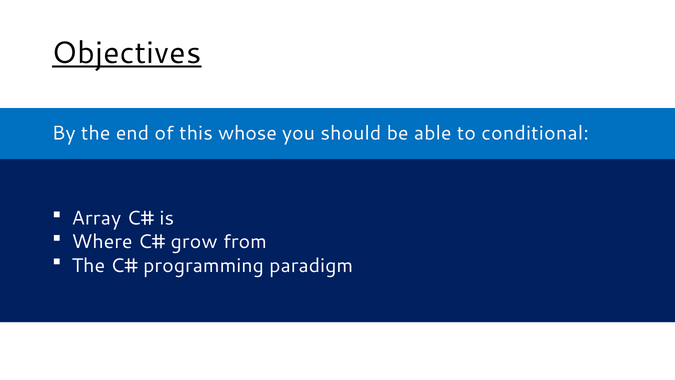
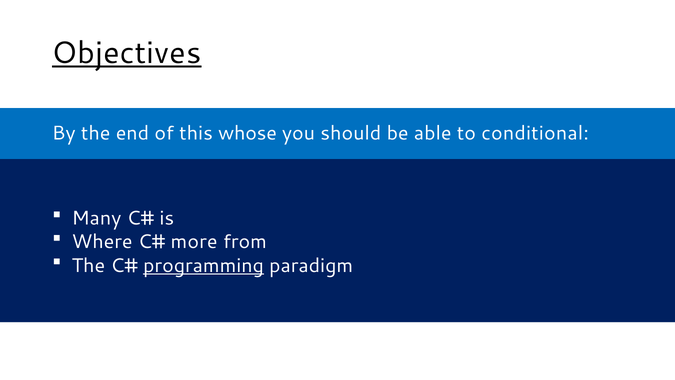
Array: Array -> Many (96, 218)
grow: grow -> more (194, 242)
programming underline: none -> present (204, 265)
